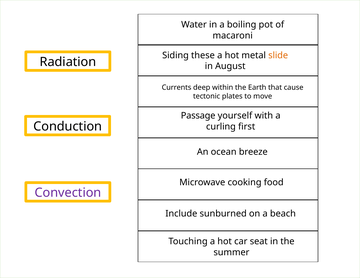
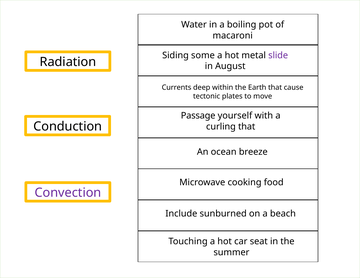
these: these -> some (203, 55)
slide colour: orange -> purple (278, 55)
curling first: first -> that (247, 127)
